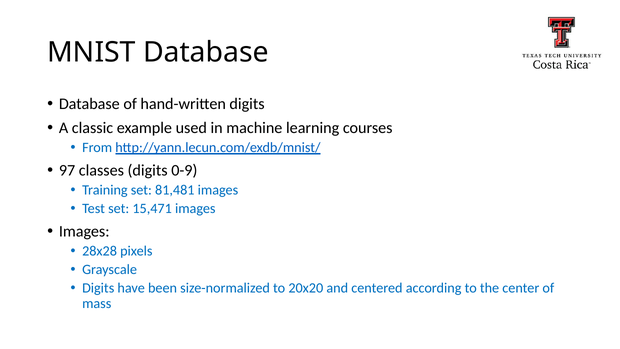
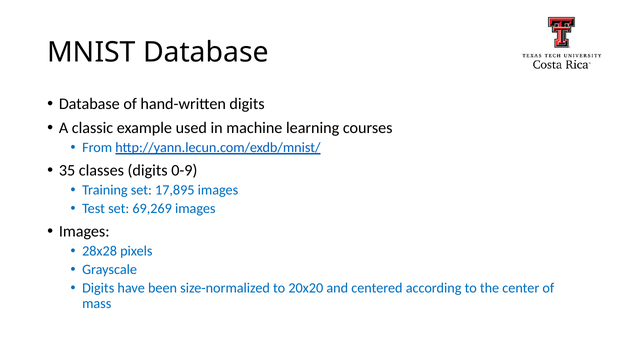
97: 97 -> 35 (67, 170)
81,481: 81,481 -> 17,895 (175, 190)
15,471: 15,471 -> 69,269 (152, 209)
